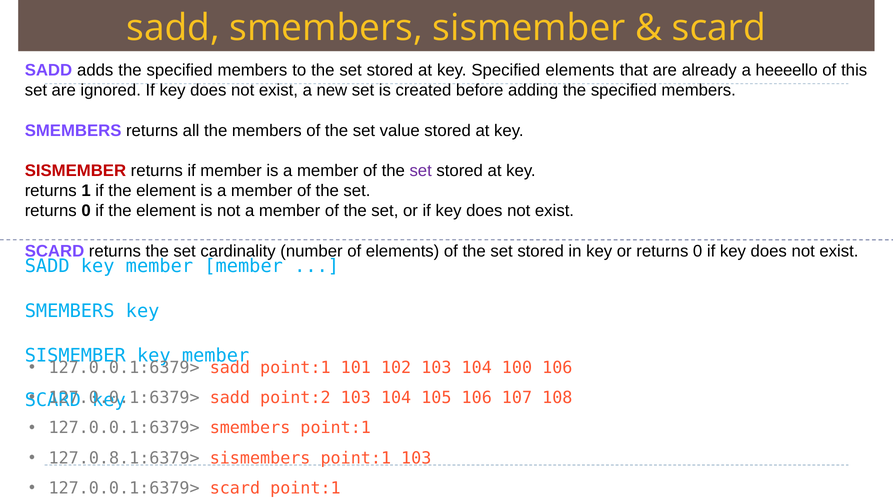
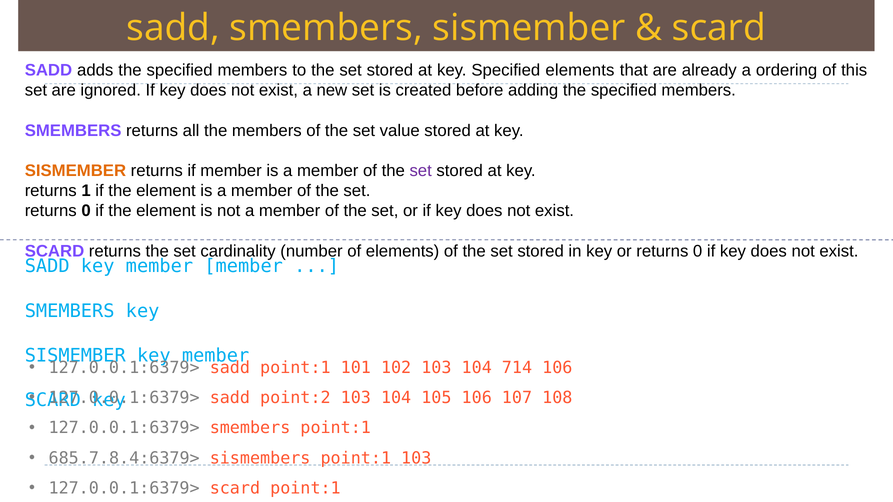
heeeello: heeeello -> ordering (787, 70)
SISMEMBER colour: red -> orange (75, 171)
100: 100 -> 714 (517, 368)
127.0.8.1:6379>: 127.0.8.1:6379> -> 685.7.8.4:6379> (124, 458)
